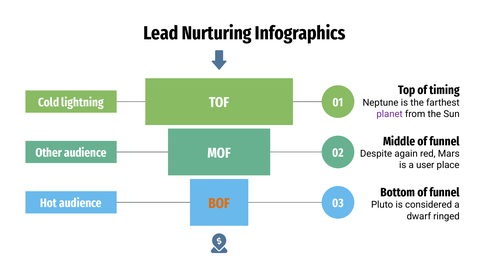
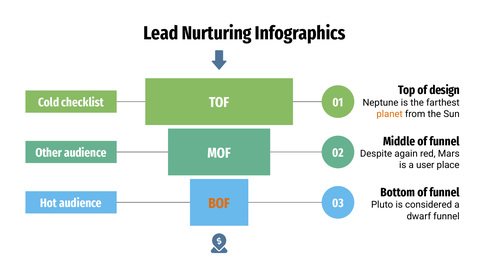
timing: timing -> design (445, 90)
lightning: lightning -> checklist (83, 102)
planet colour: purple -> orange (390, 114)
dwarf ringed: ringed -> funnel (446, 216)
